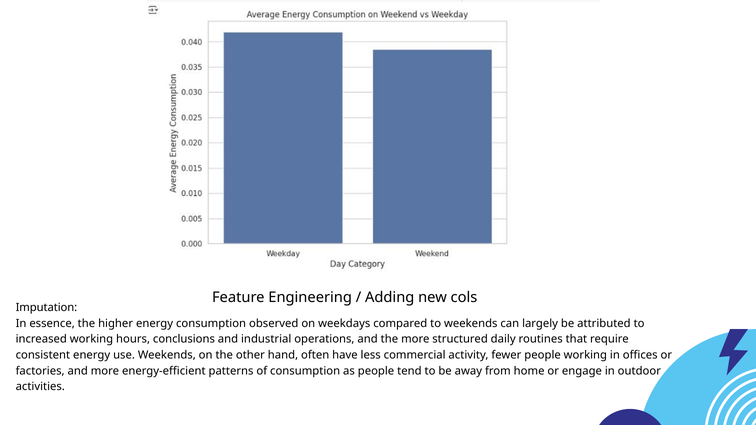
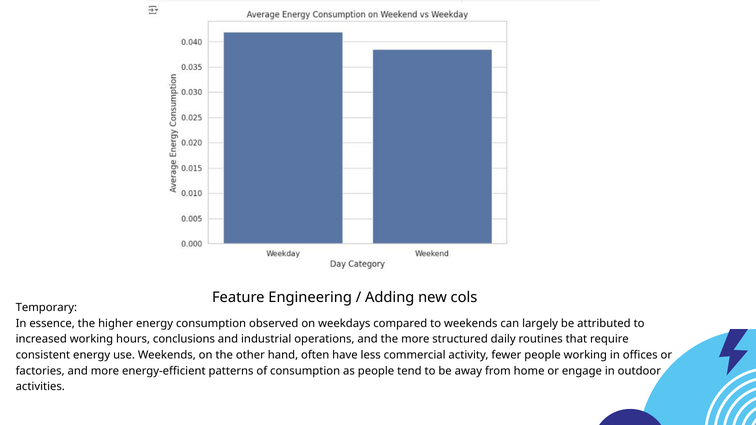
Imputation: Imputation -> Temporary (46, 308)
